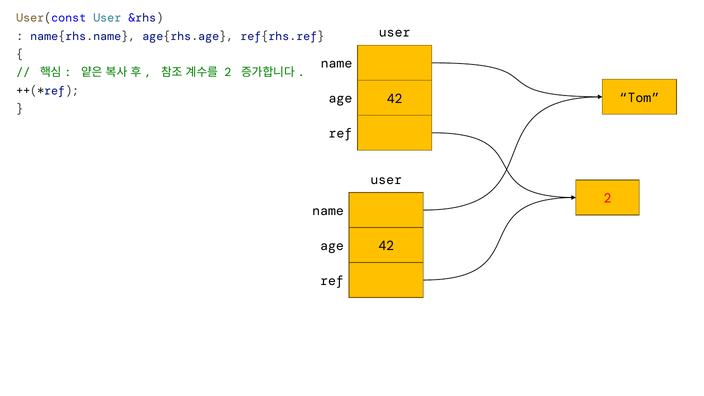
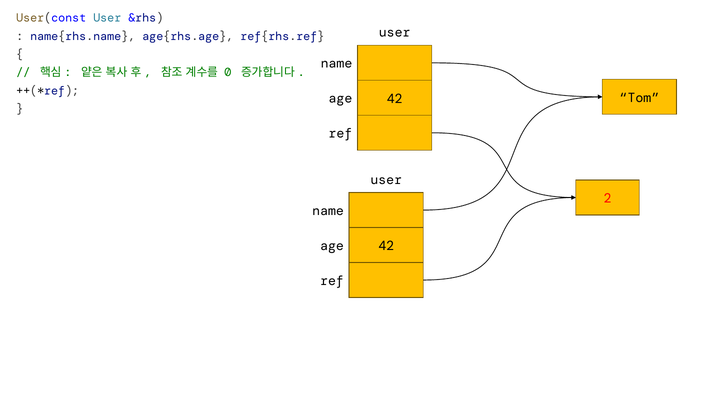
2: 2 -> 0 (228, 73)
